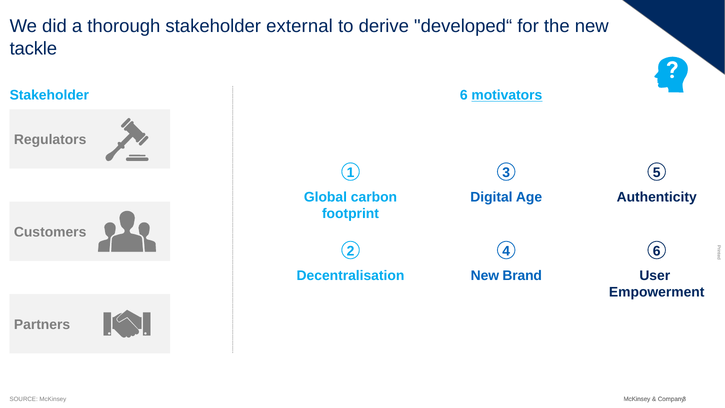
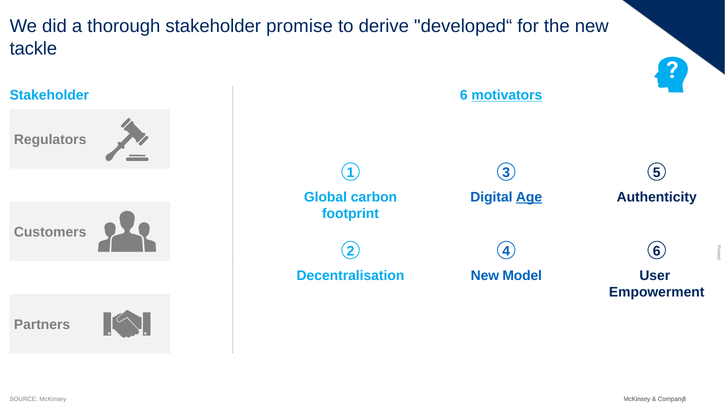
external: external -> promise (299, 26)
Age underline: none -> present (529, 197)
Brand: Brand -> Model (522, 275)
